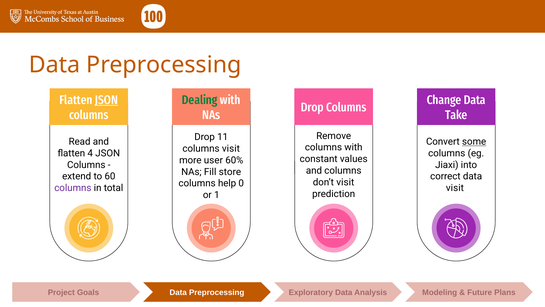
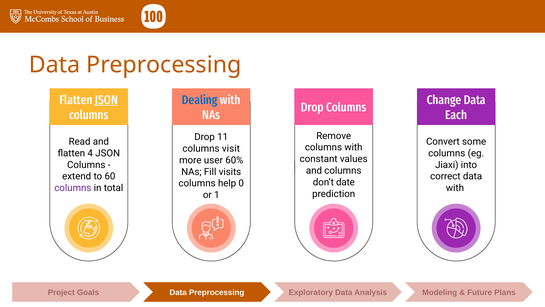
Dealing colour: green -> blue (200, 100)
Take: Take -> Each (456, 115)
some underline: present -> none (474, 141)
store: store -> visits (230, 172)
don’t visit: visit -> date (345, 182)
visit: visit -> with (455, 188)
